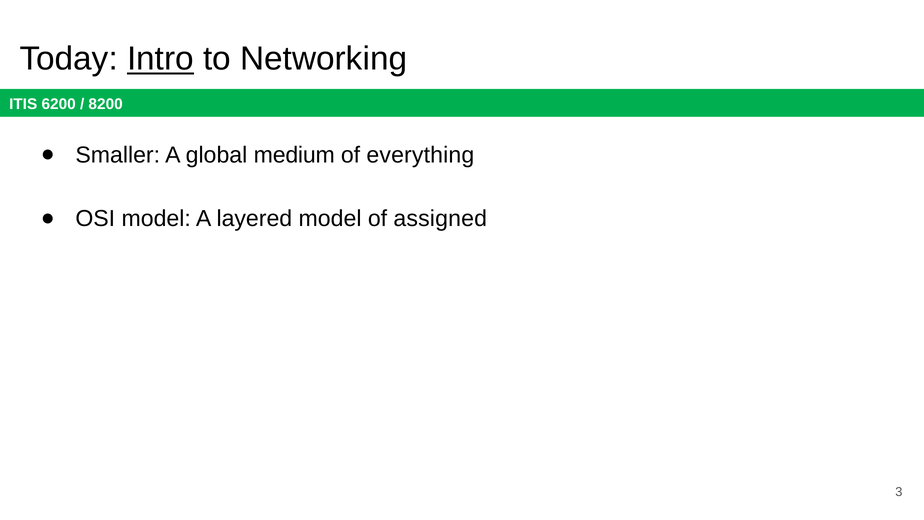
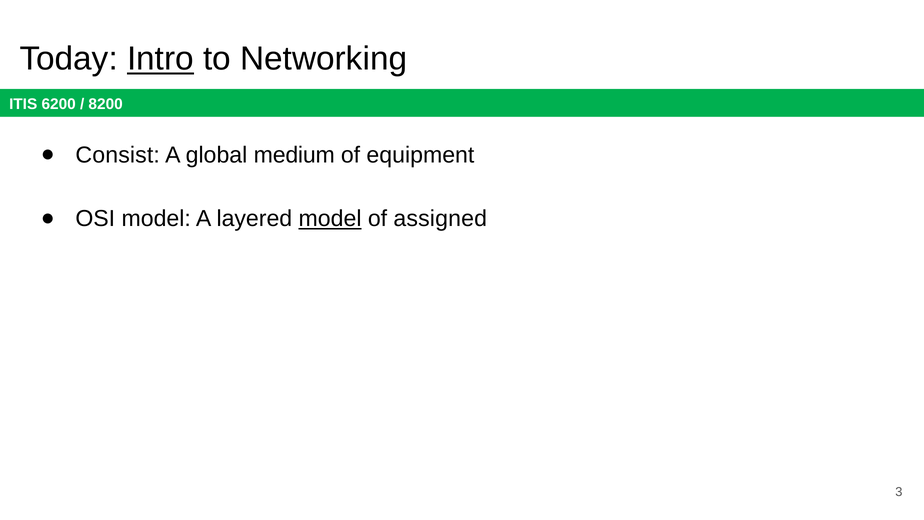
Smaller: Smaller -> Consist (118, 155)
everything: everything -> equipment (420, 155)
model underline: none -> present (330, 219)
